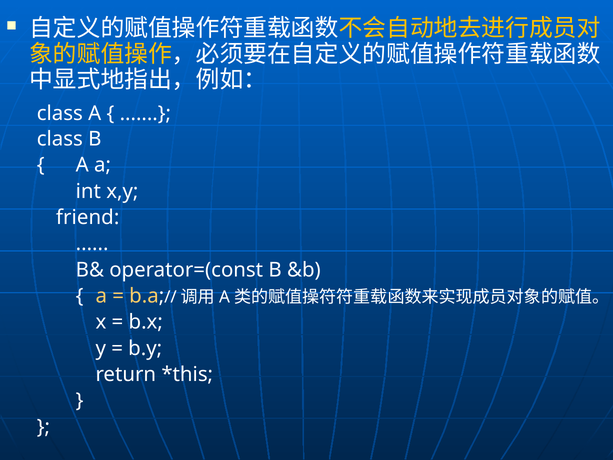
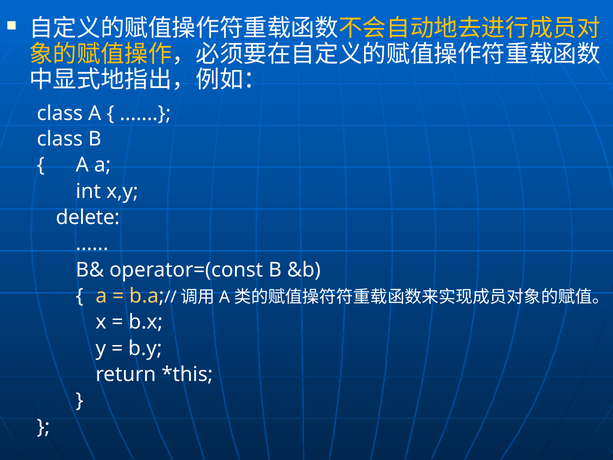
friend: friend -> delete (88, 217)
